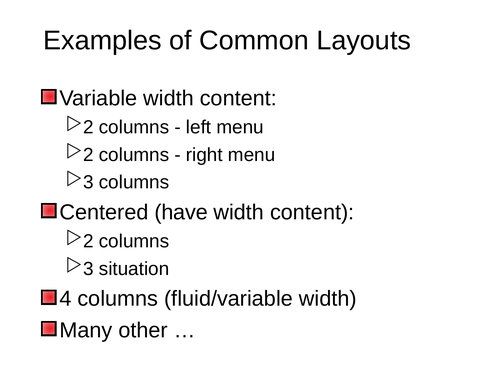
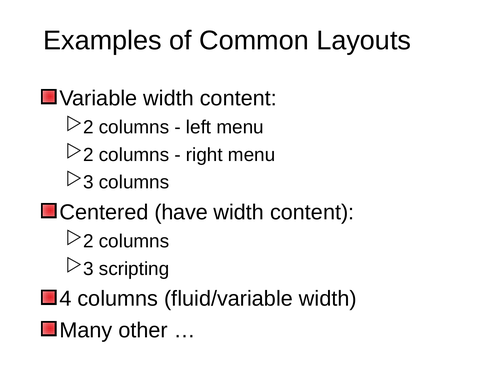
situation: situation -> scripting (134, 268)
